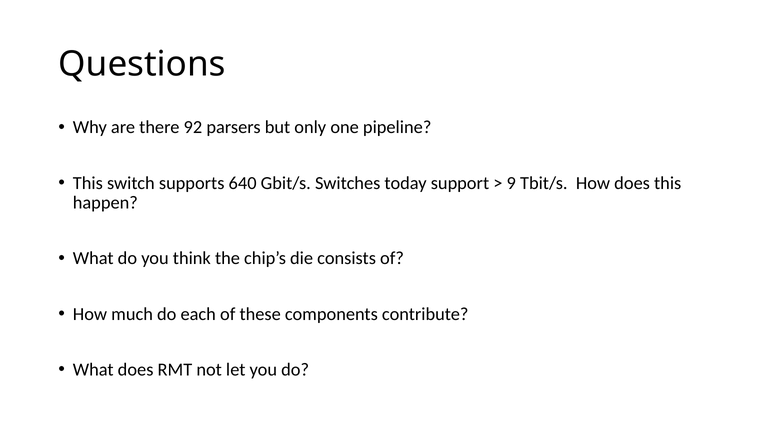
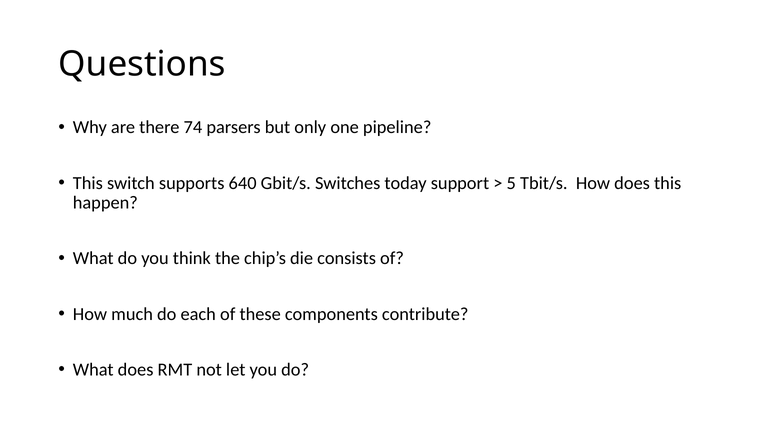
92: 92 -> 74 (193, 128)
9: 9 -> 5 (511, 183)
